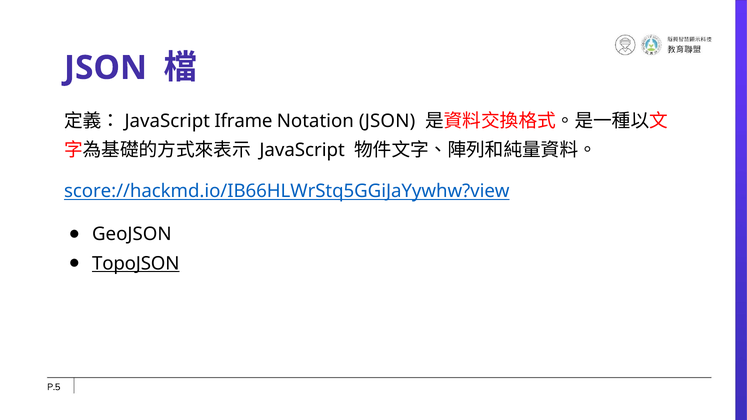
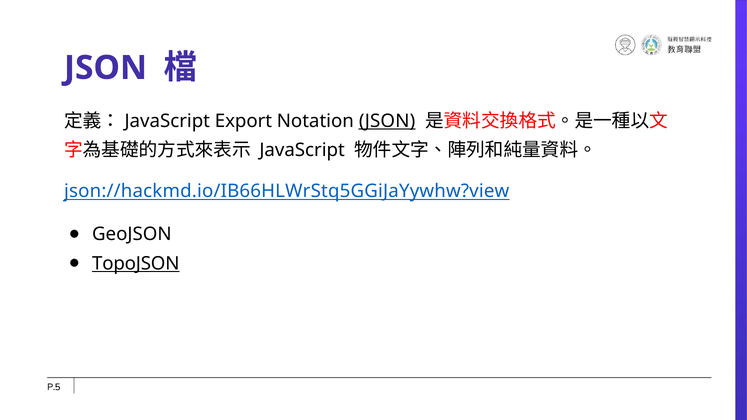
Iframe: Iframe -> Export (243, 121)
JSON underline: none -> present (387, 121)
score://hackmd.io/IB66HLWrStq5GGiJaYywhw?view: score://hackmd.io/IB66HLWrStq5GGiJaYywhw?view -> json://hackmd.io/IB66HLWrStq5GGiJaYywhw?view (287, 191)
